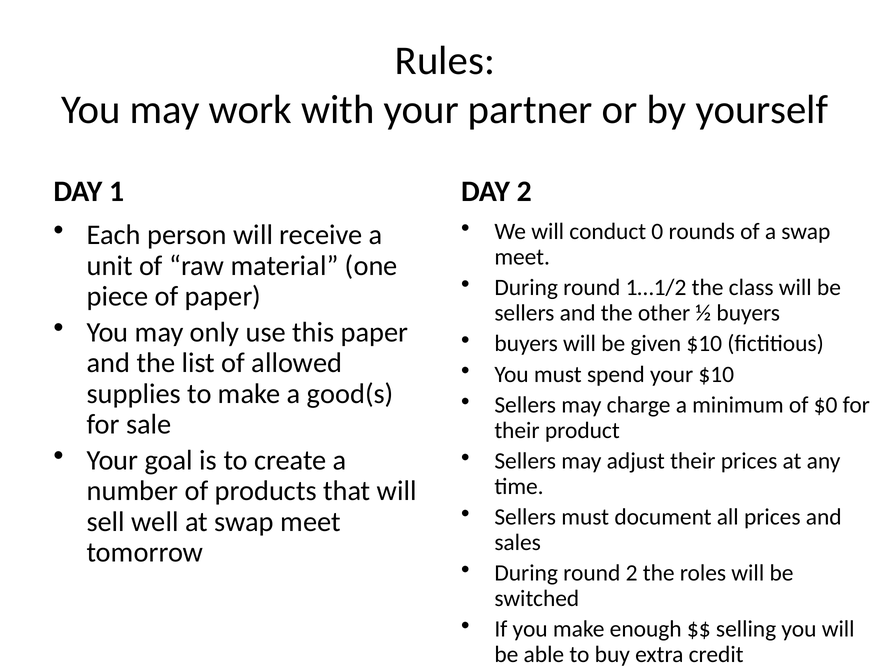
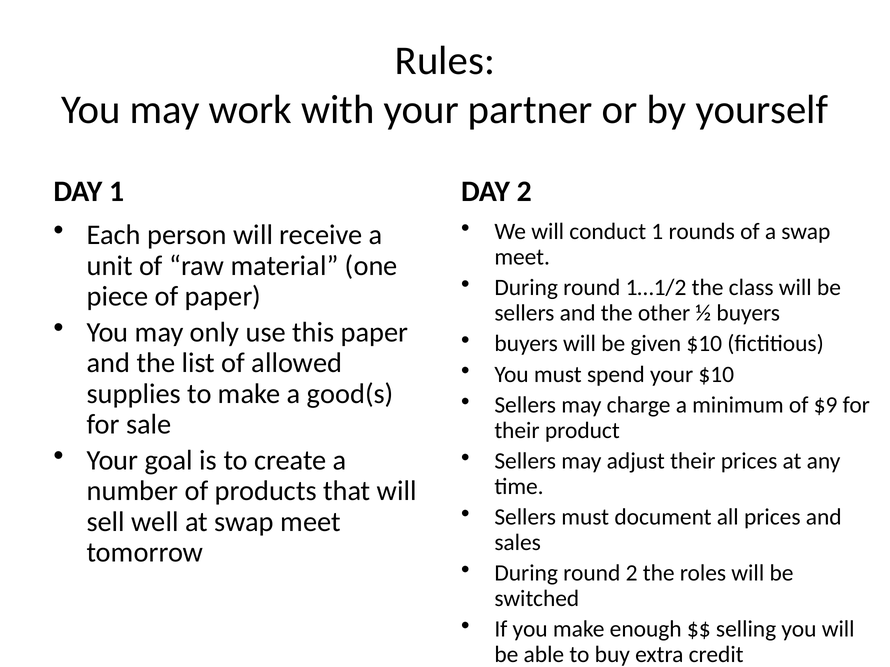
conduct 0: 0 -> 1 (657, 232)
$0: $0 -> $9 (826, 405)
